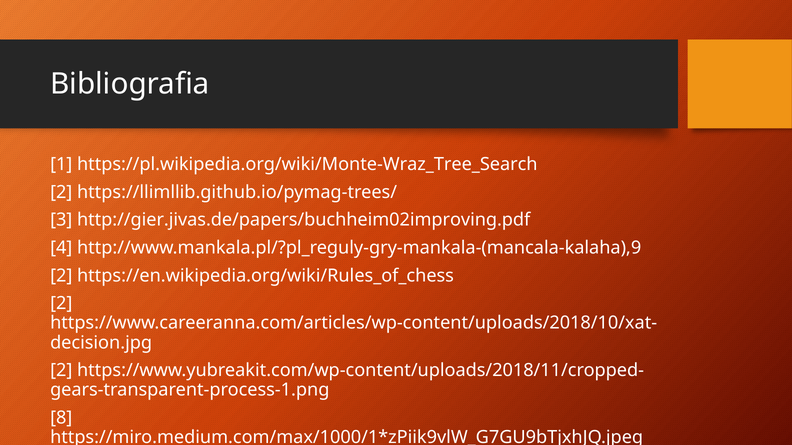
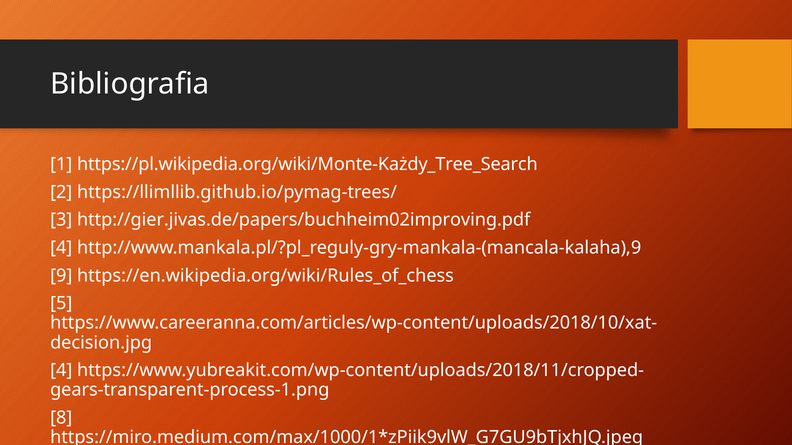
https://pl.wikipedia.org/wiki/Monte-Wraz_Tree_Search: https://pl.wikipedia.org/wiki/Monte-Wraz_Tree_Search -> https://pl.wikipedia.org/wiki/Monte-Każdy_Tree_Search (307, 164)
2: 2 -> 9 (61, 276)
2: 2 -> 5 (61, 304)
2: 2 -> 4 (61, 371)
